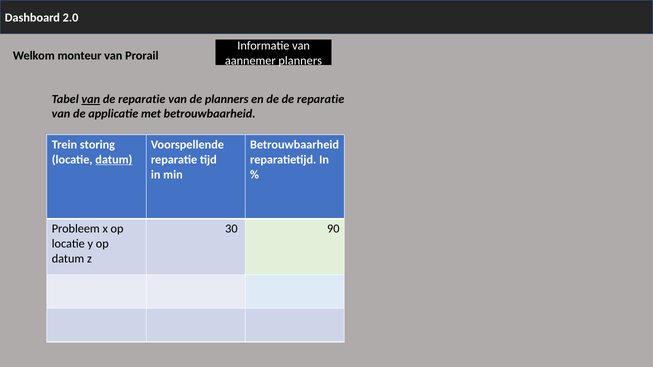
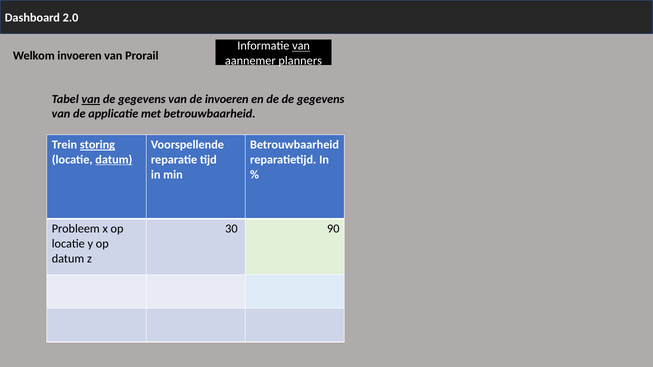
van underline: none -> present (301, 46)
Welkom monteur: monteur -> invoeren (80, 56)
reparatie: reparatie -> gegevens (142, 99)
de planners: planners -> invoeren (227, 99)
de de reparatie: reparatie -> gegevens (321, 99)
storing underline: none -> present (97, 145)
